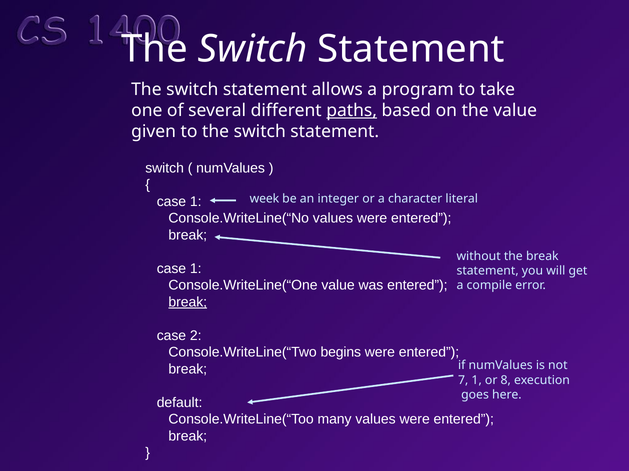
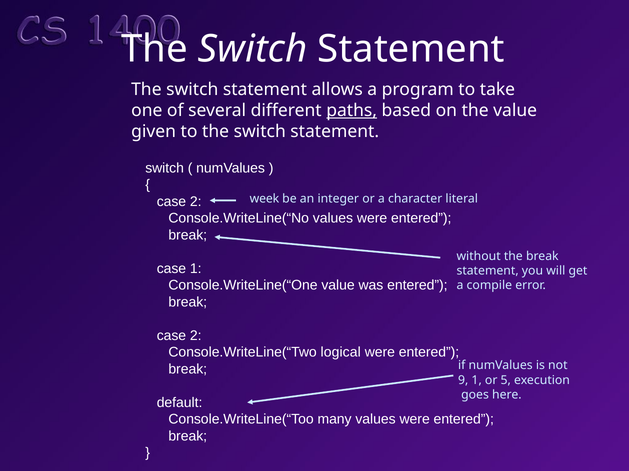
1: 1 -> 2 (196, 202)
break underline: present -> none (188, 302)
begins: begins -> logical (341, 353)
7: 7 -> 9 (463, 381)
8: 8 -> 5 (506, 381)
